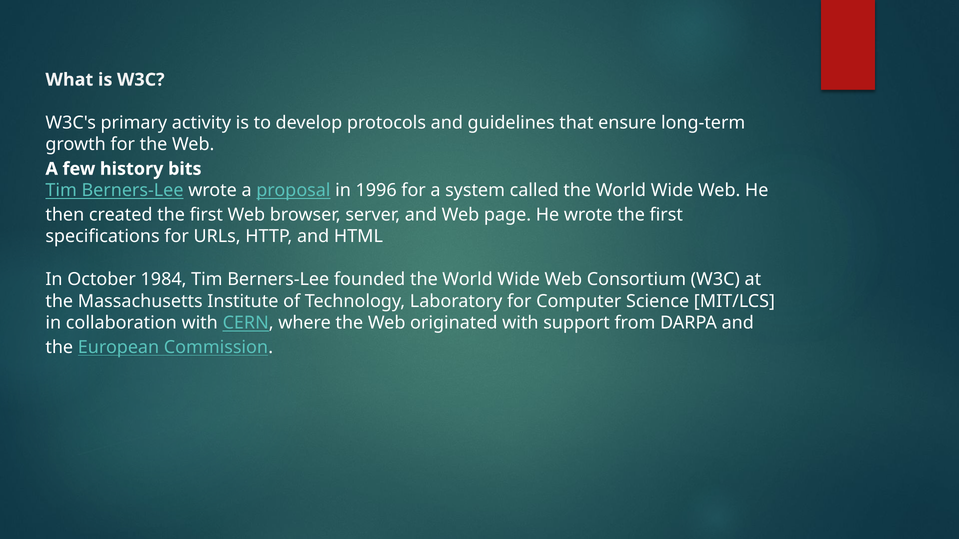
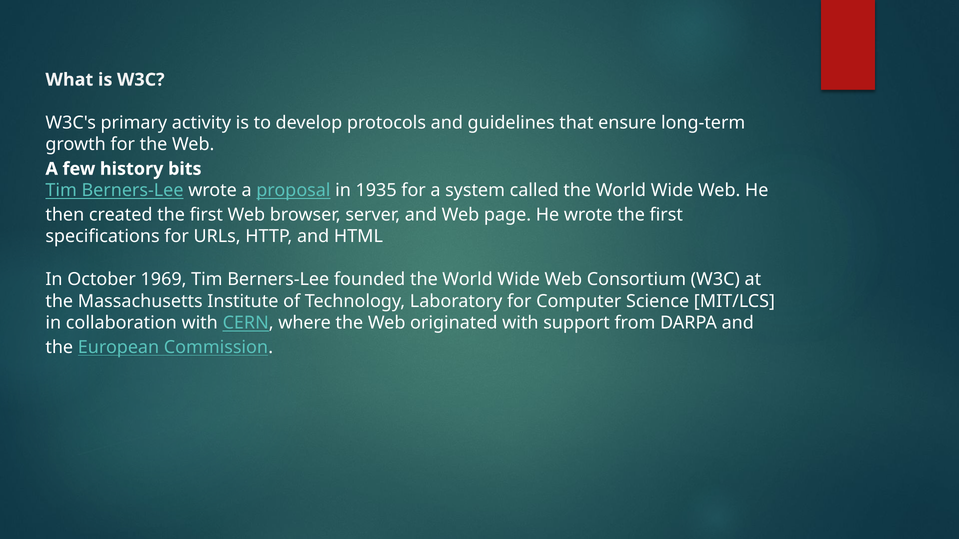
1996: 1996 -> 1935 (376, 191)
1984: 1984 -> 1969 (164, 280)
